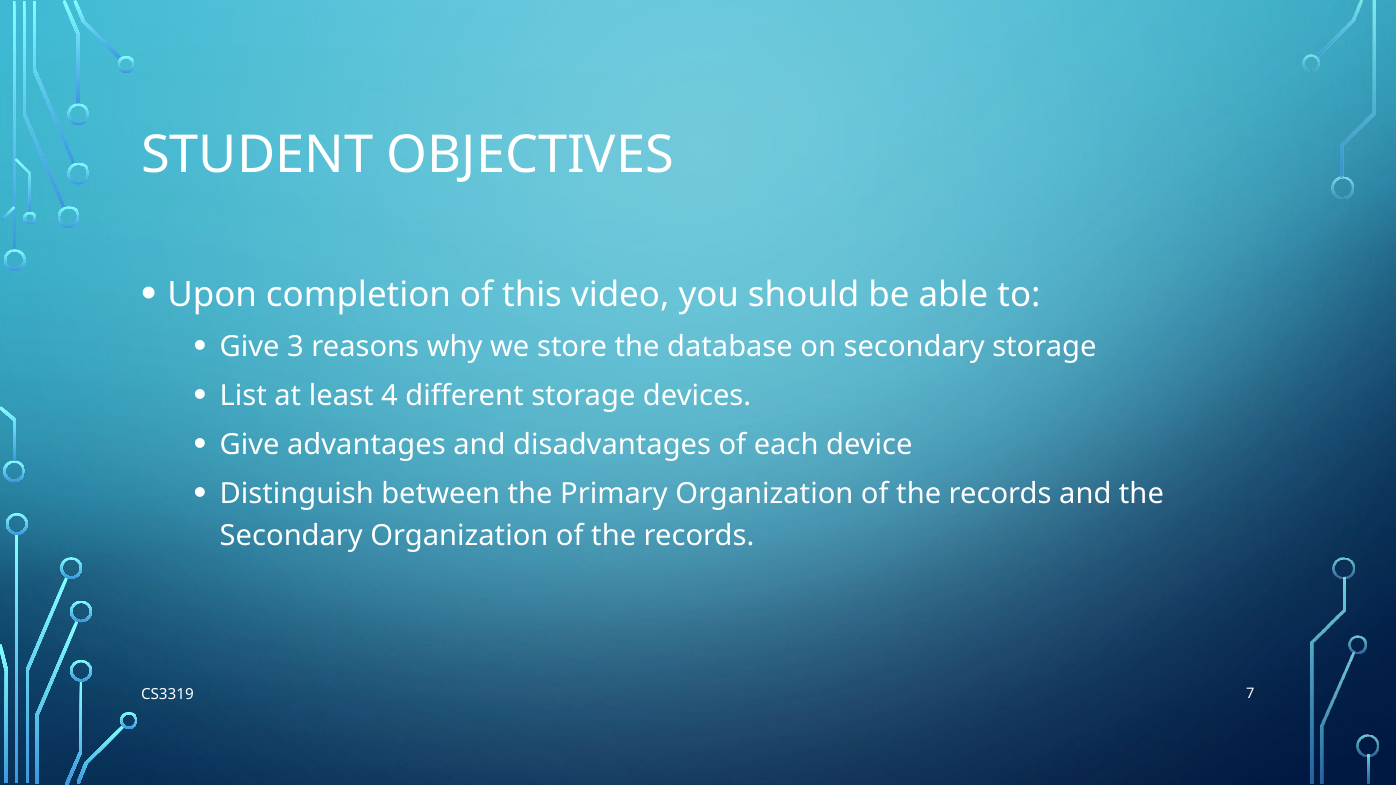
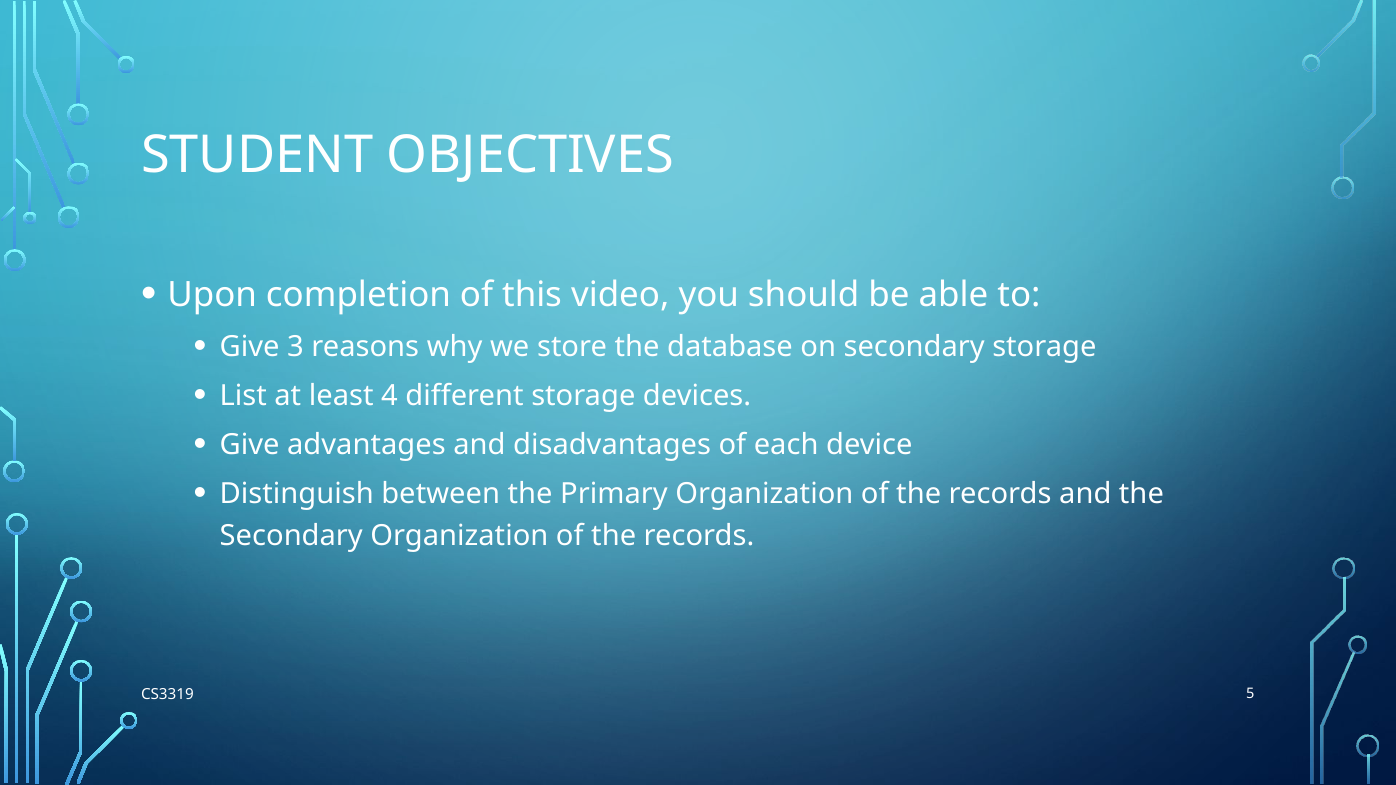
7: 7 -> 5 (1250, 694)
